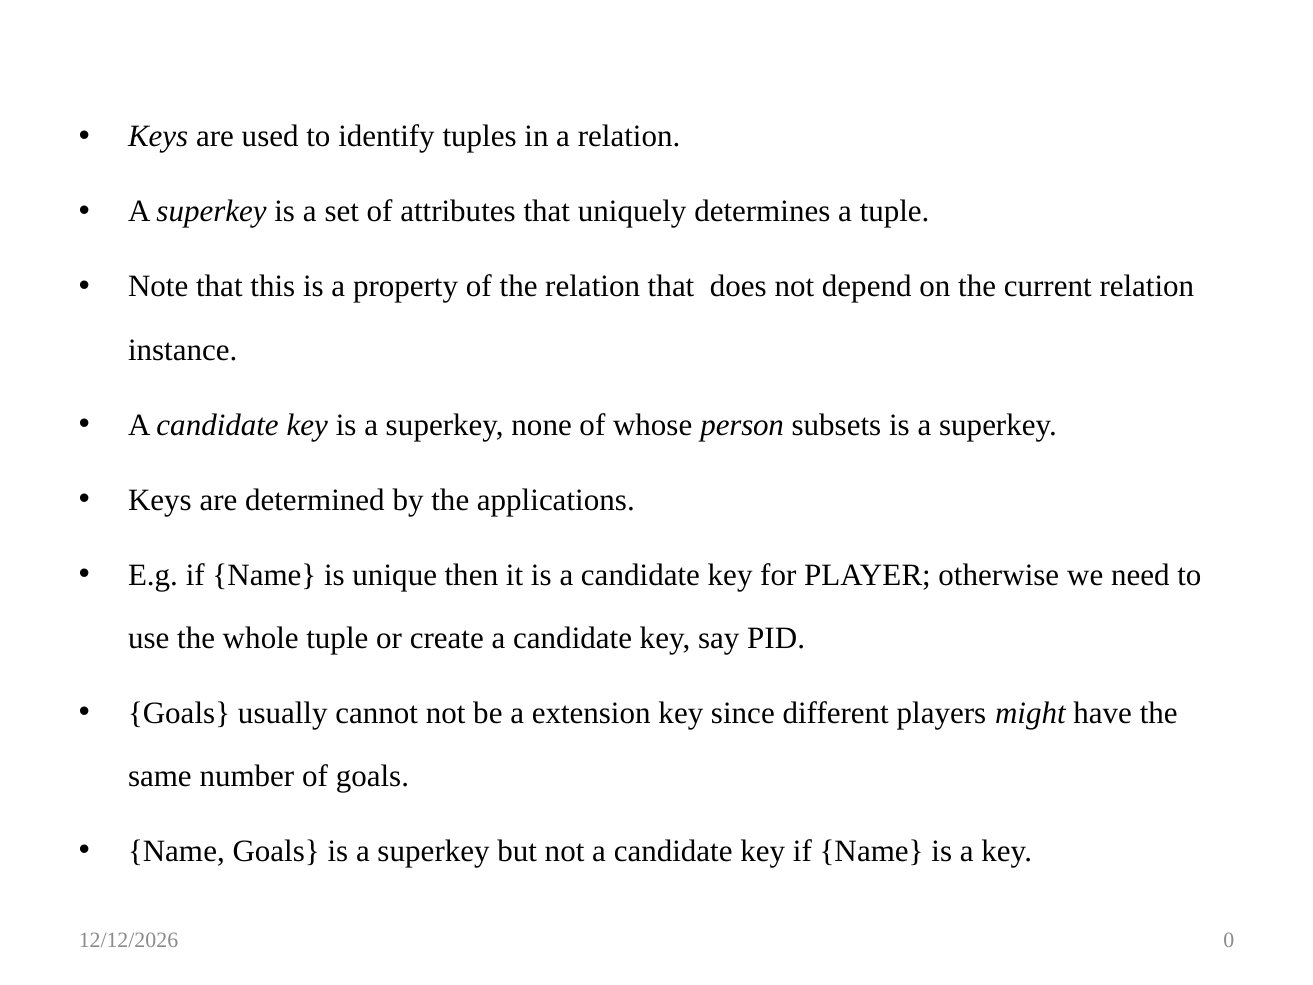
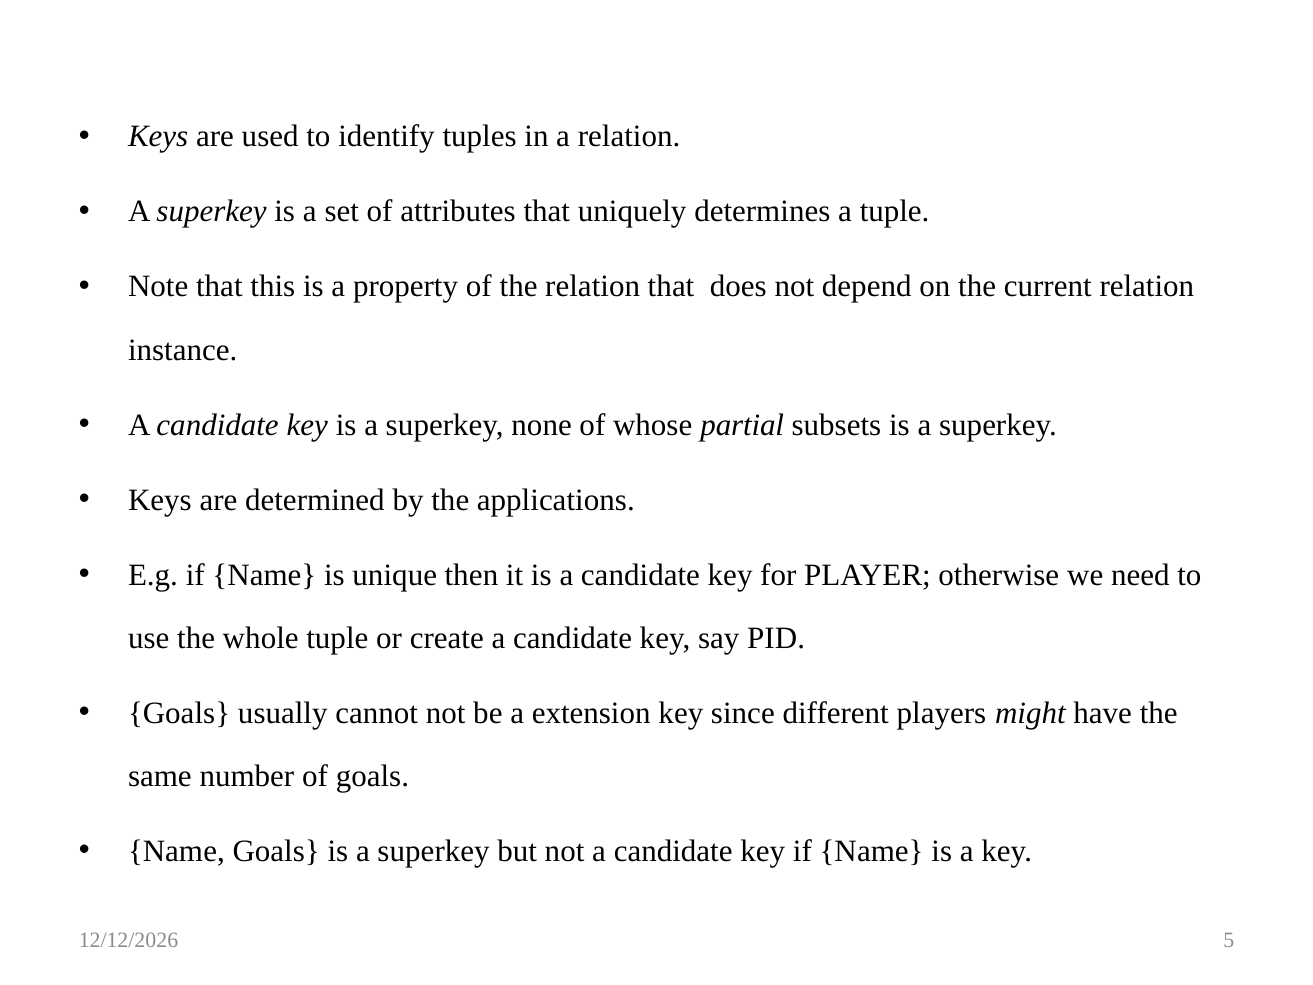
person: person -> partial (742, 425)
0: 0 -> 5 (1229, 940)
